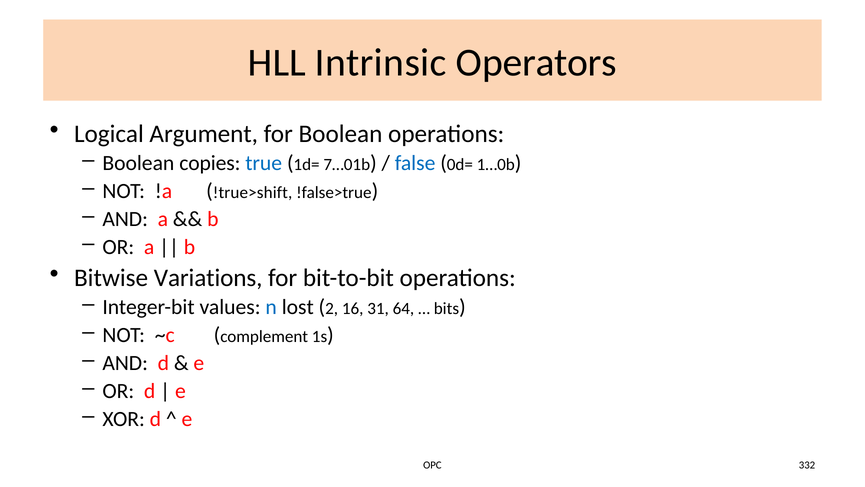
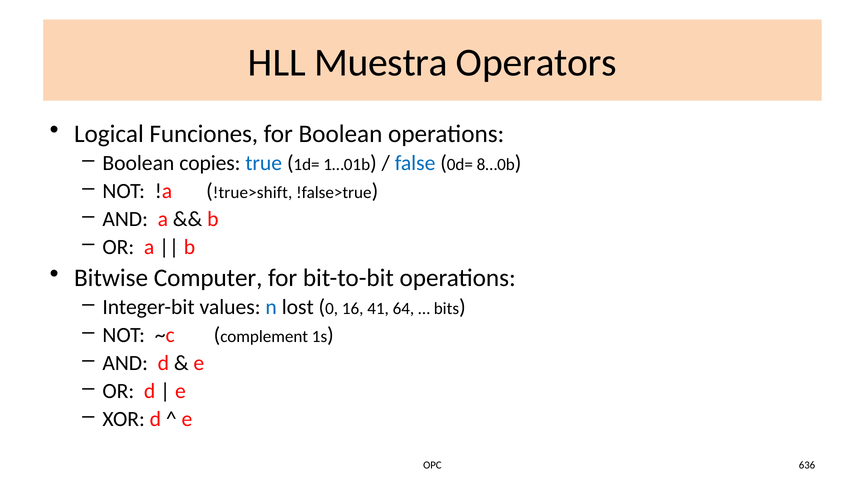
Intrinsic: Intrinsic -> Muestra (381, 63)
Argument: Argument -> Funciones (204, 134)
7…01b: 7…01b -> 1…01b (347, 165)
1…0b: 1…0b -> 8…0b (496, 165)
Variations: Variations -> Computer (208, 278)
2: 2 -> 0 (332, 309)
31: 31 -> 41 (378, 309)
332: 332 -> 636 (807, 465)
